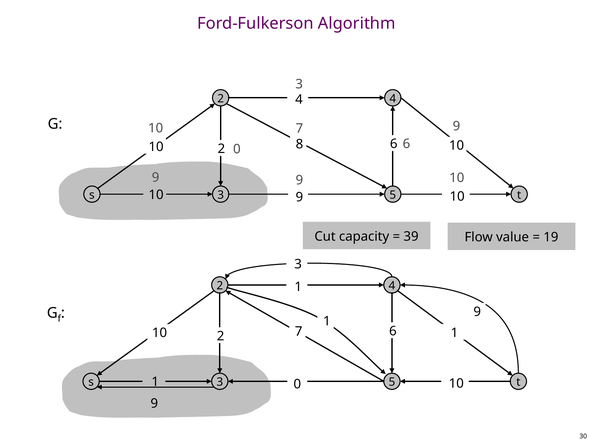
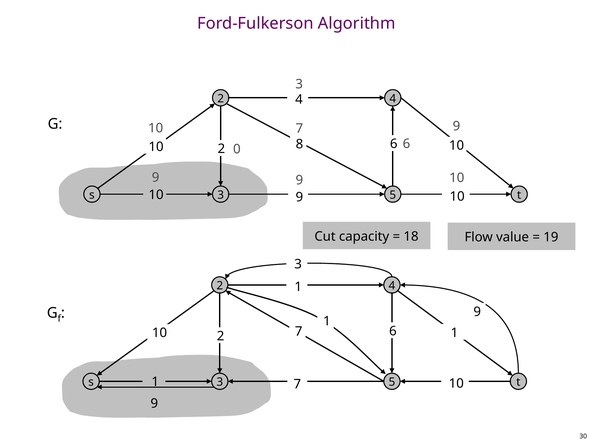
39: 39 -> 18 (411, 237)
1 0: 0 -> 7 (297, 385)
